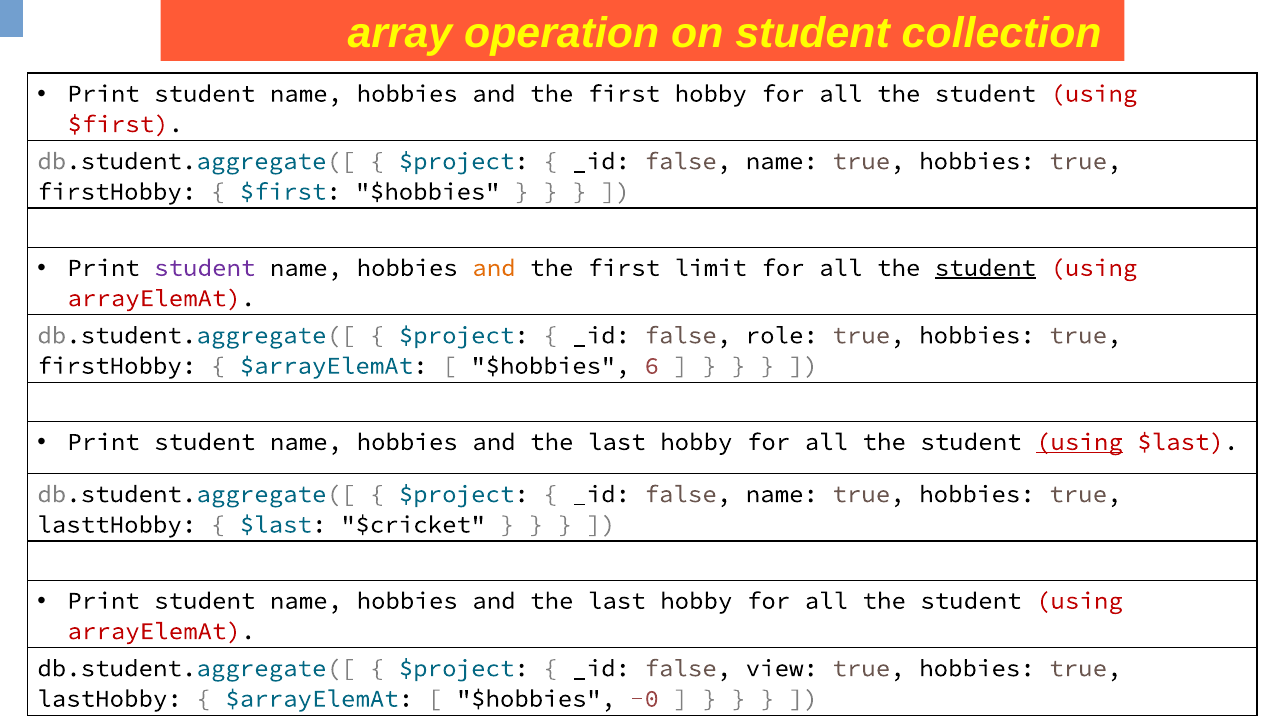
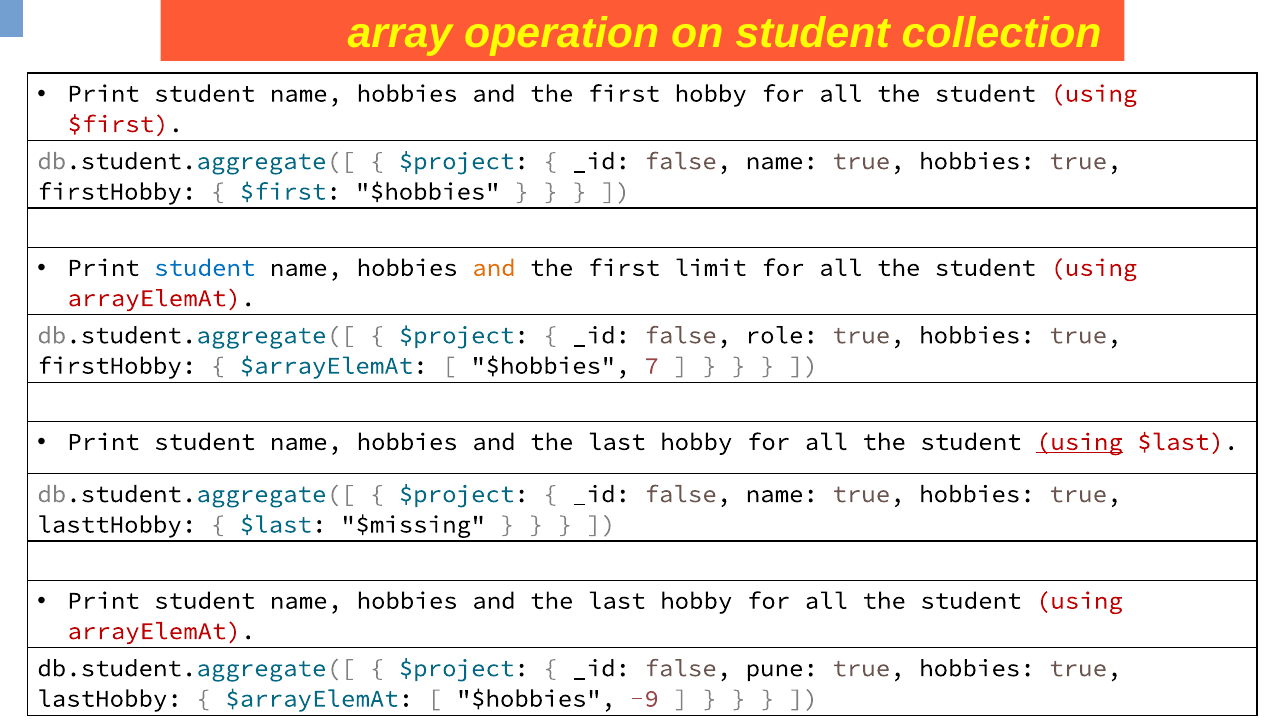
student colour: purple -> blue (205, 268)
student underline: present -> none (985, 268)
6: 6 -> 7 (652, 366)
$cricket: $cricket -> $missing (413, 524)
view: view -> pune (782, 668)
-0: -0 -> -9 (644, 699)
